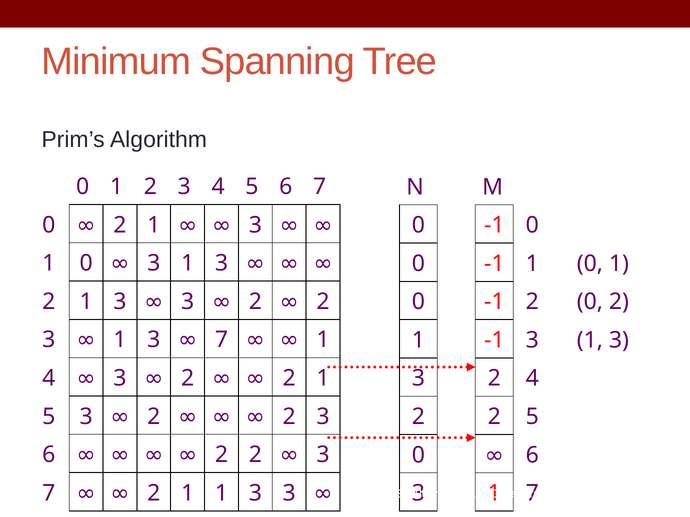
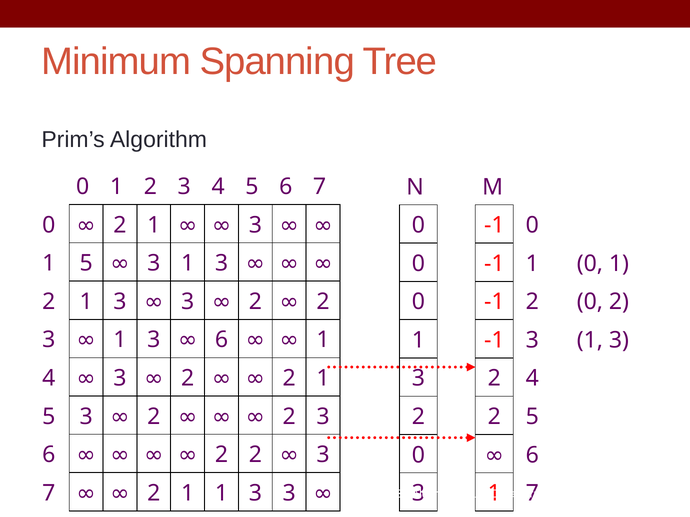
0: 0 -> 5 (86, 264)
7: 7 -> 6 (222, 340)
